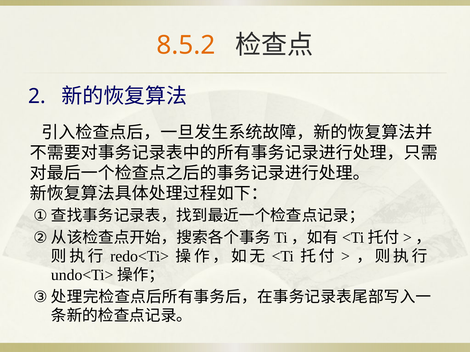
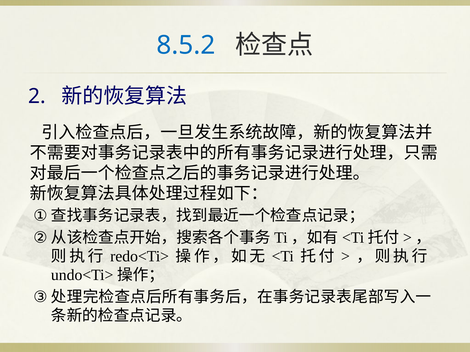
8.5.2 colour: orange -> blue (186, 45)
